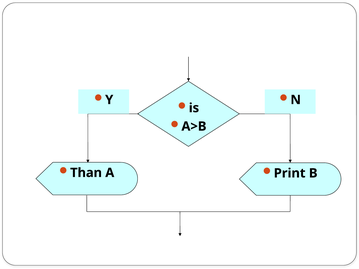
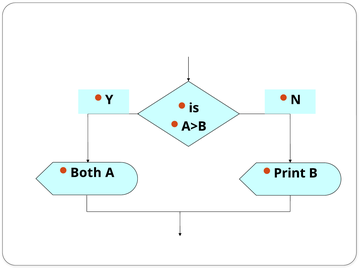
Than: Than -> Both (86, 173)
